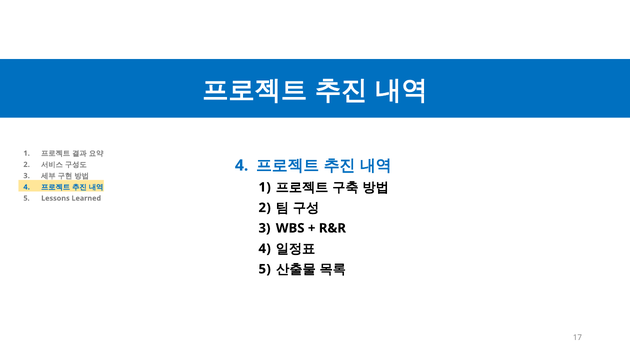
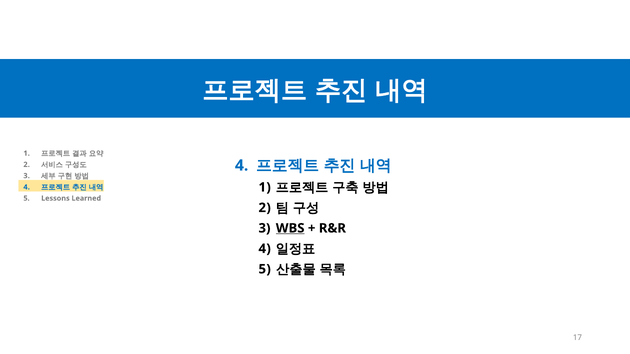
WBS underline: none -> present (290, 228)
